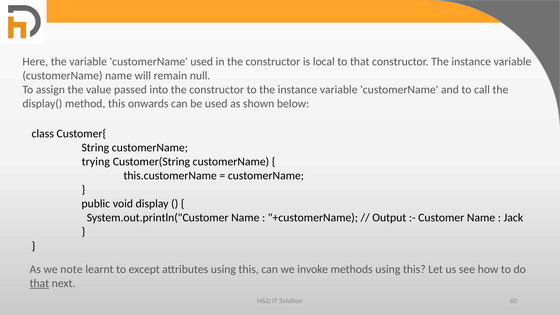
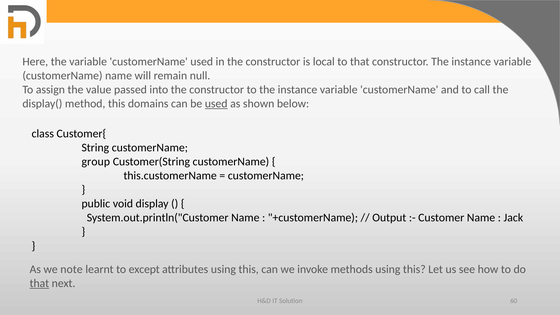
onwards: onwards -> domains (148, 104)
used underline: none -> present (216, 104)
trying: trying -> group (96, 162)
